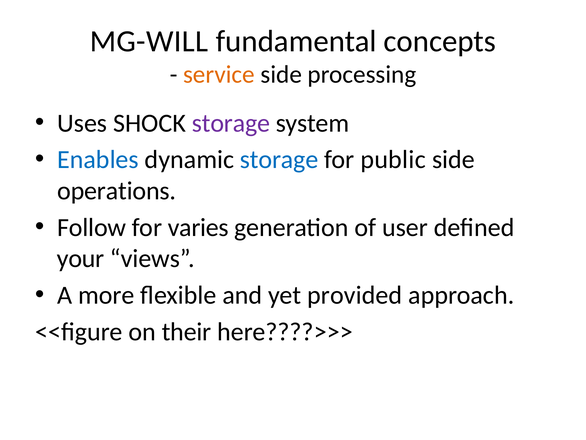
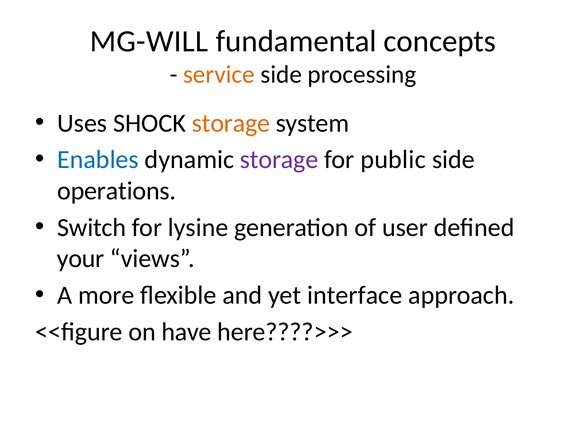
storage colour: purple -> orange (231, 123)
storage colour: blue -> purple (279, 159)
Follow: Follow -> Switch (92, 227)
varies: varies -> lysine (198, 227)
provided: provided -> interface (355, 295)
their: their -> have (187, 331)
